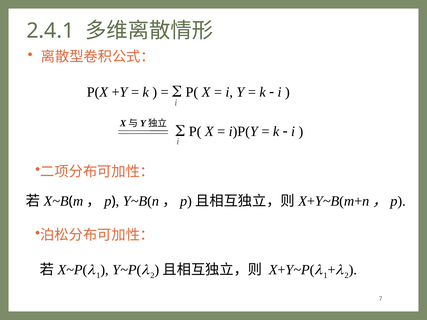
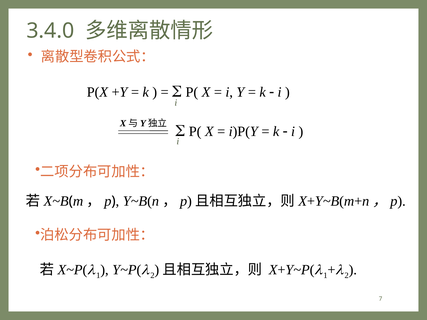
2.4.1: 2.4.1 -> 3.4.0 (50, 31)
